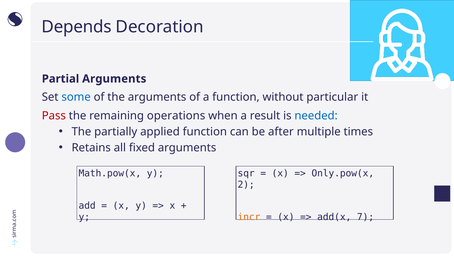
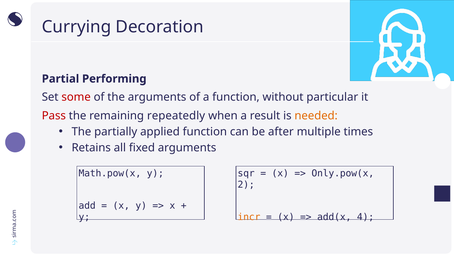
Depends: Depends -> Currying (76, 27)
Partial Arguments: Arguments -> Performing (114, 79)
some colour: blue -> red (76, 97)
operations: operations -> repeatedly (176, 115)
needed colour: blue -> orange (316, 115)
7: 7 -> 4 (366, 216)
